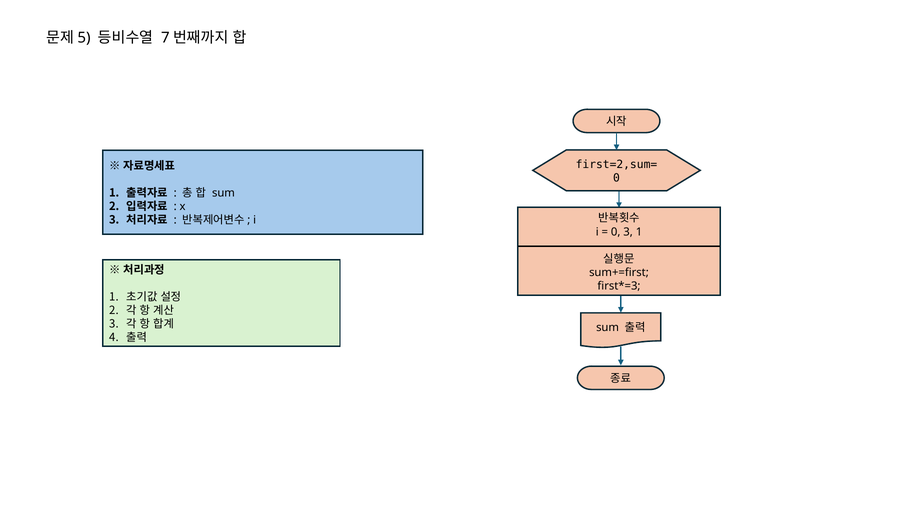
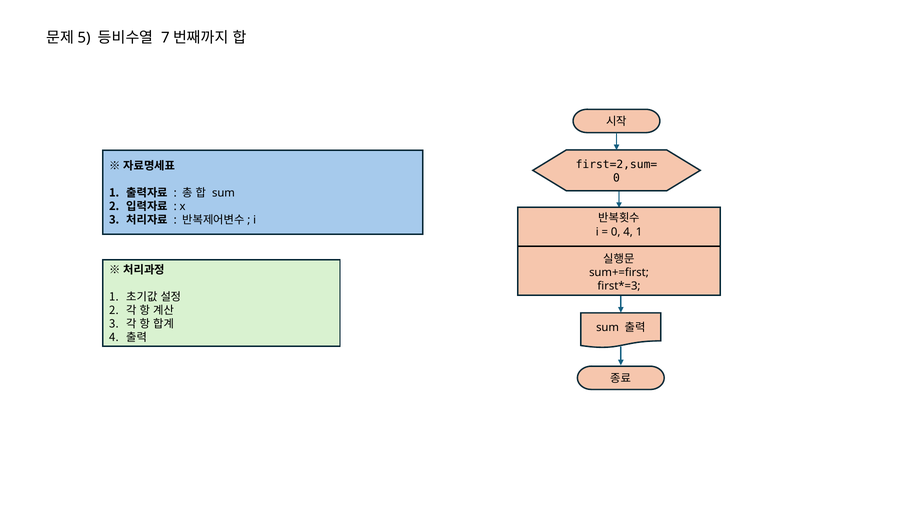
0 3: 3 -> 4 (628, 232)
